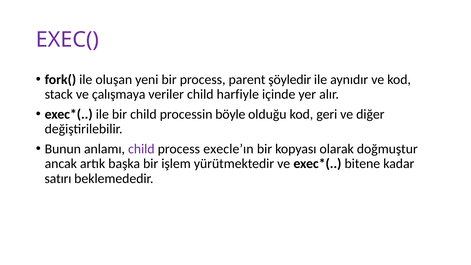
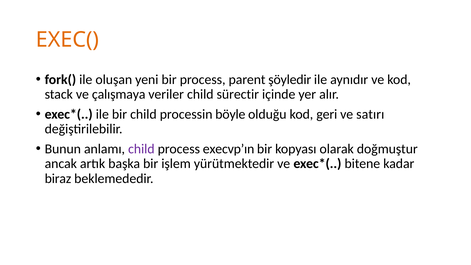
EXEC( colour: purple -> orange (67, 40)
harfiyle: harfiyle -> sürectir (238, 94)
diğer: diğer -> satırı (370, 114)
execle’ın: execle’ın -> execvp’ın (229, 149)
satırı: satırı -> biraz (58, 178)
